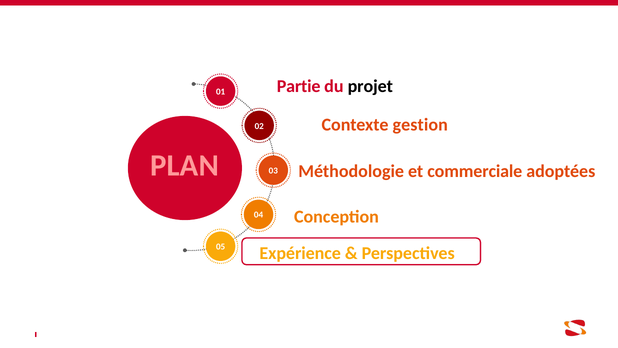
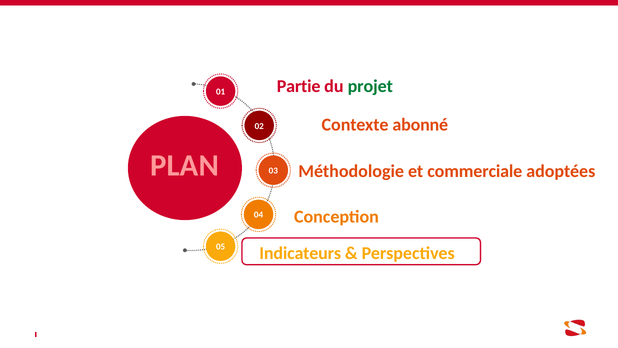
projet colour: black -> green (370, 86)
gestion: gestion -> abonné (420, 125)
Expérience: Expérience -> Indicateurs (300, 253)
